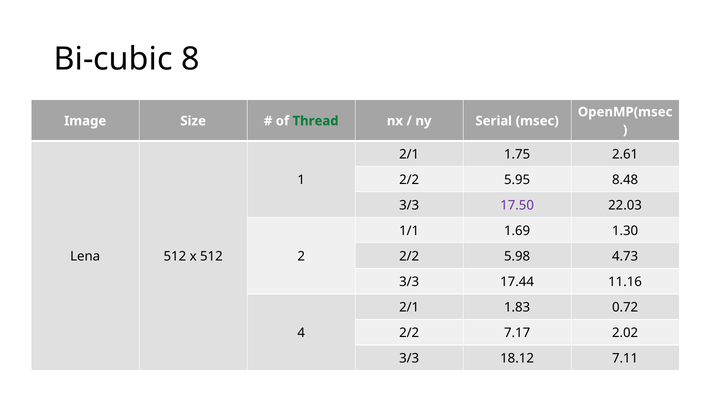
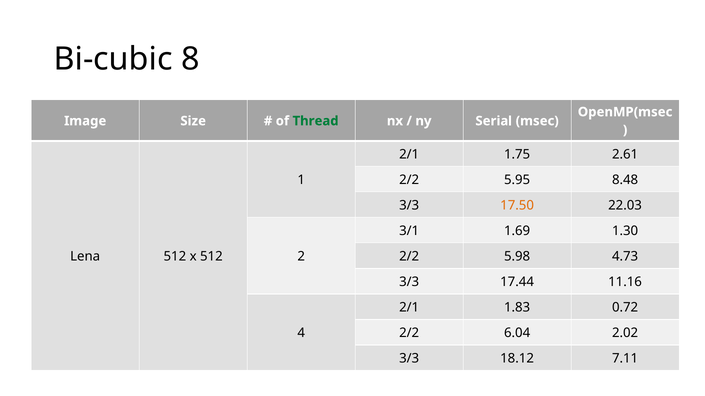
17.50 colour: purple -> orange (517, 206)
1/1: 1/1 -> 3/1 (409, 231)
7.17: 7.17 -> 6.04 (517, 333)
